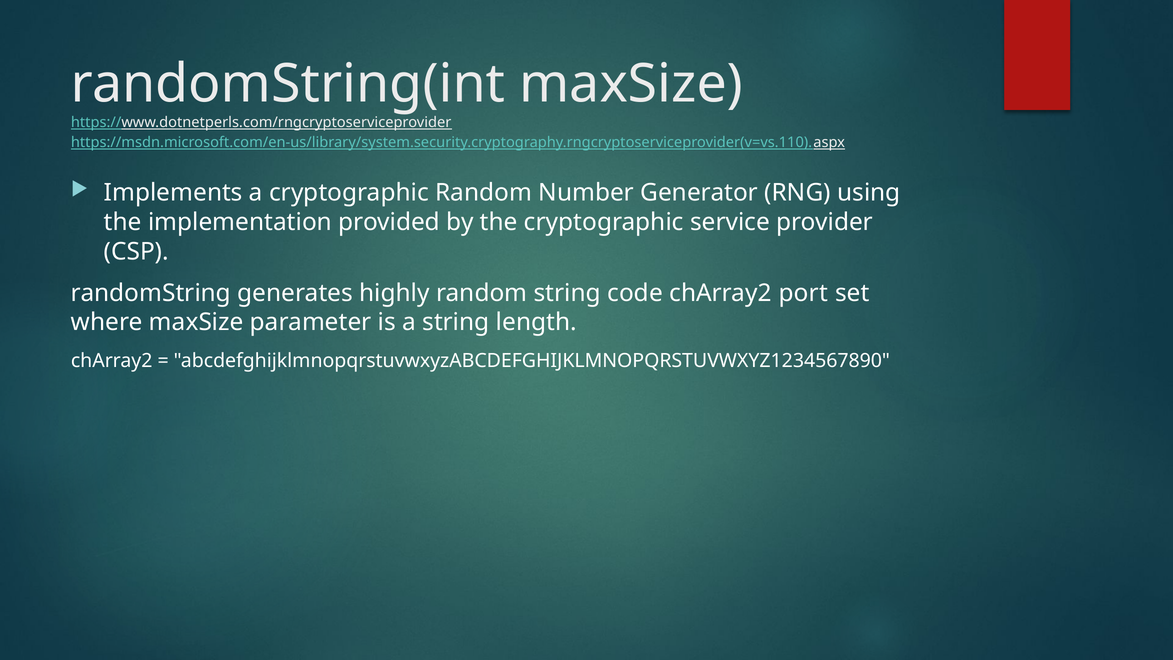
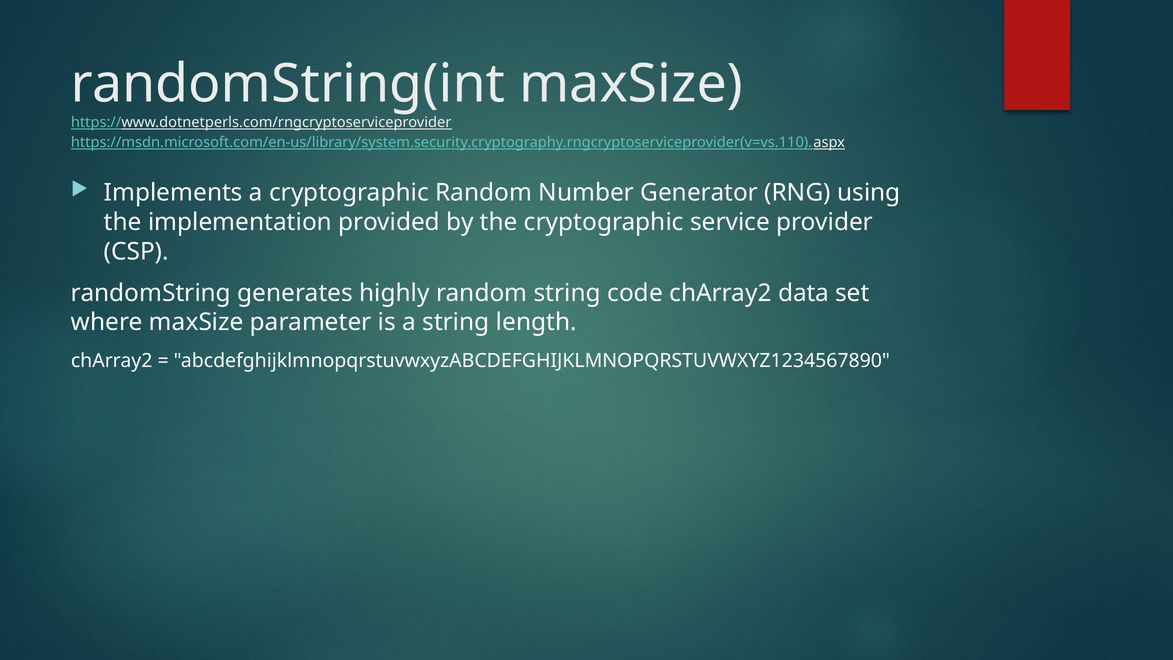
port: port -> data (804, 293)
